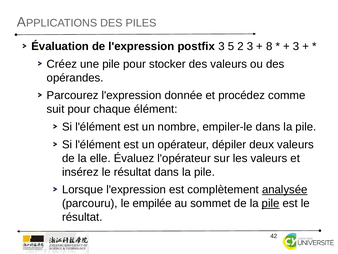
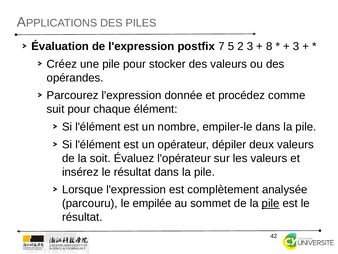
postfix 3: 3 -> 7 (222, 46)
elle: elle -> soit (100, 158)
analysée underline: present -> none (285, 189)
